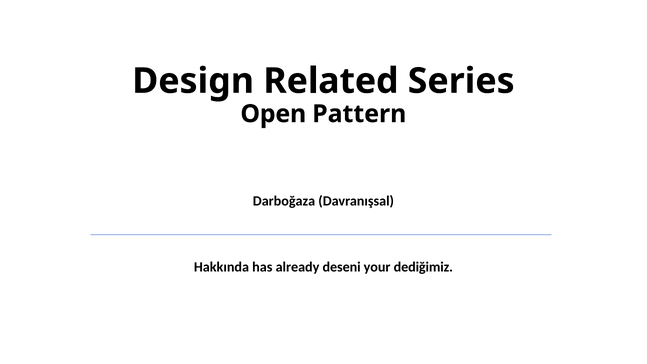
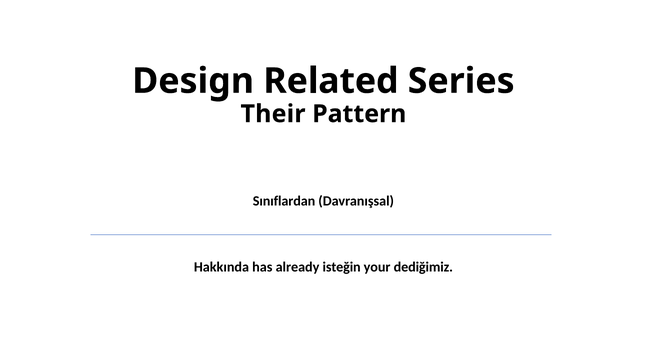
Open: Open -> Their (273, 114)
Darboğaza: Darboğaza -> Sınıflardan (284, 201)
deseni: deseni -> isteğin (342, 267)
